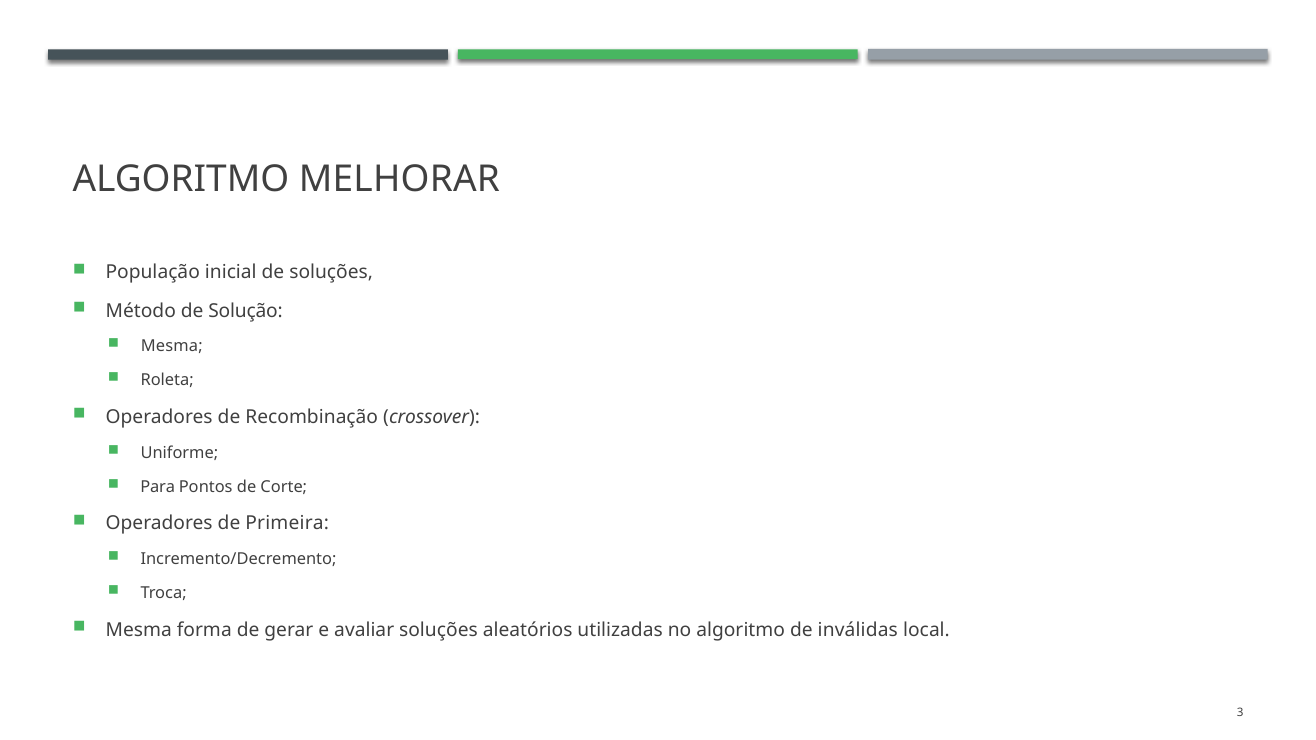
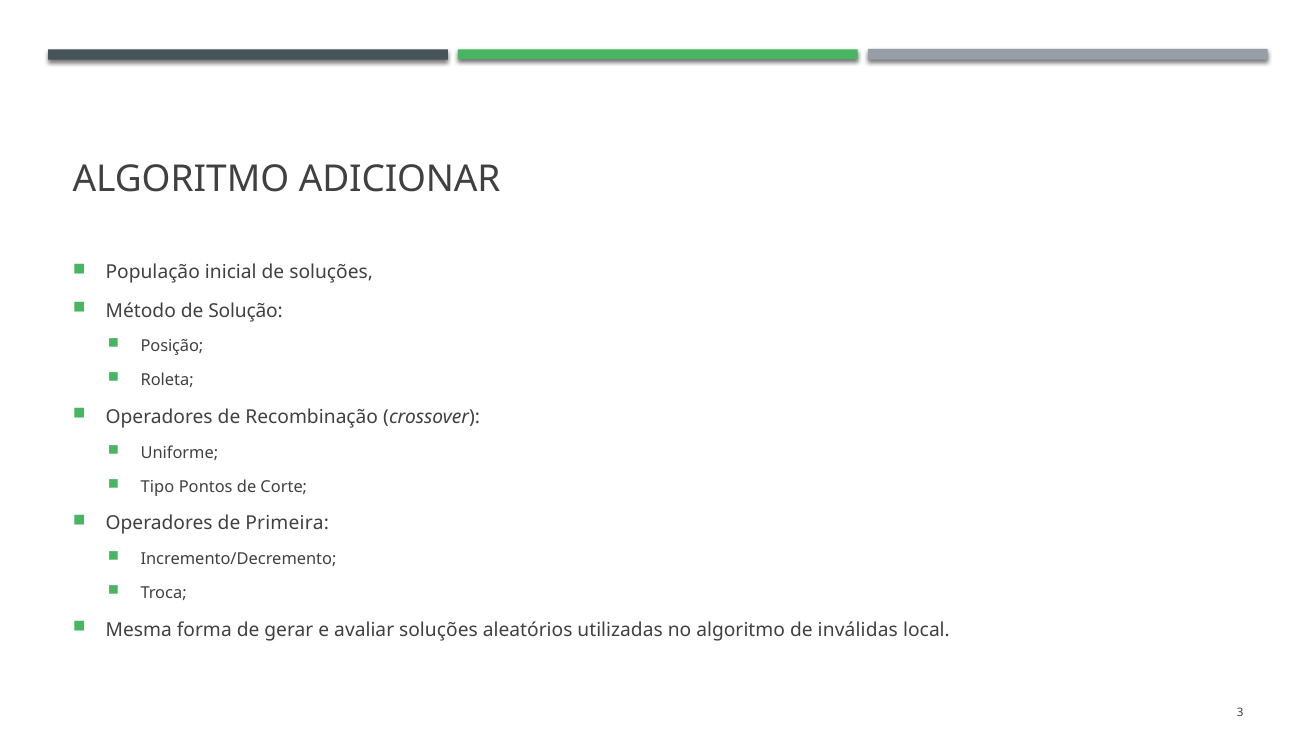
MELHORAR: MELHORAR -> ADICIONAR (400, 179)
Mesma: Mesma -> Posição (172, 346)
Para: Para -> Tipo (158, 487)
